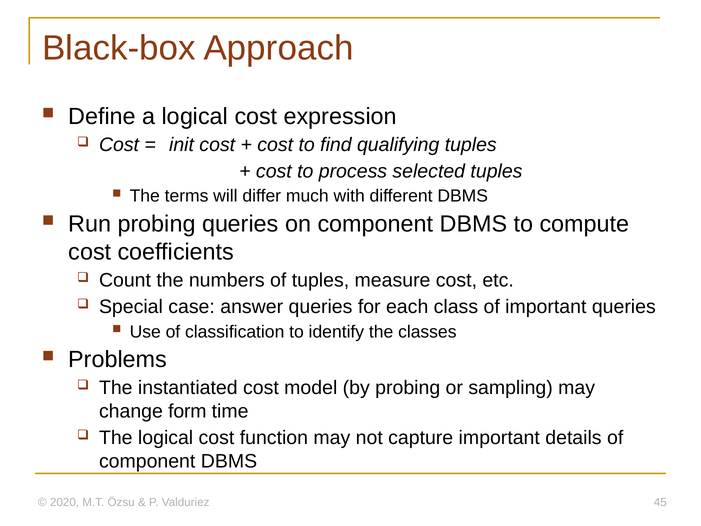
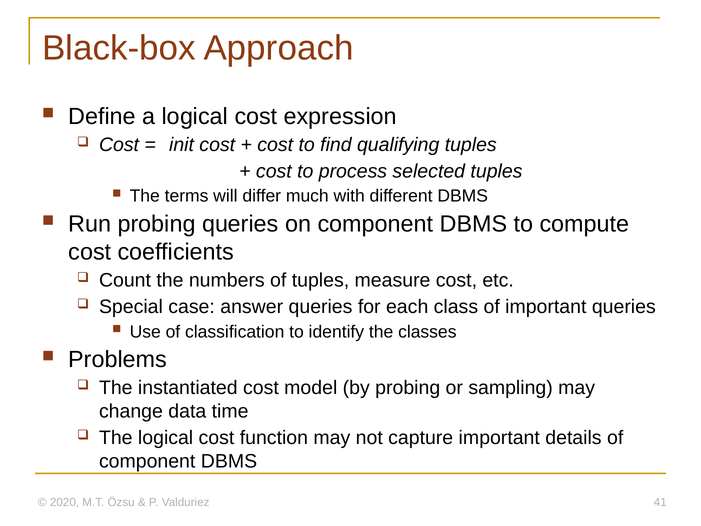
form: form -> data (187, 411)
45: 45 -> 41 (660, 502)
